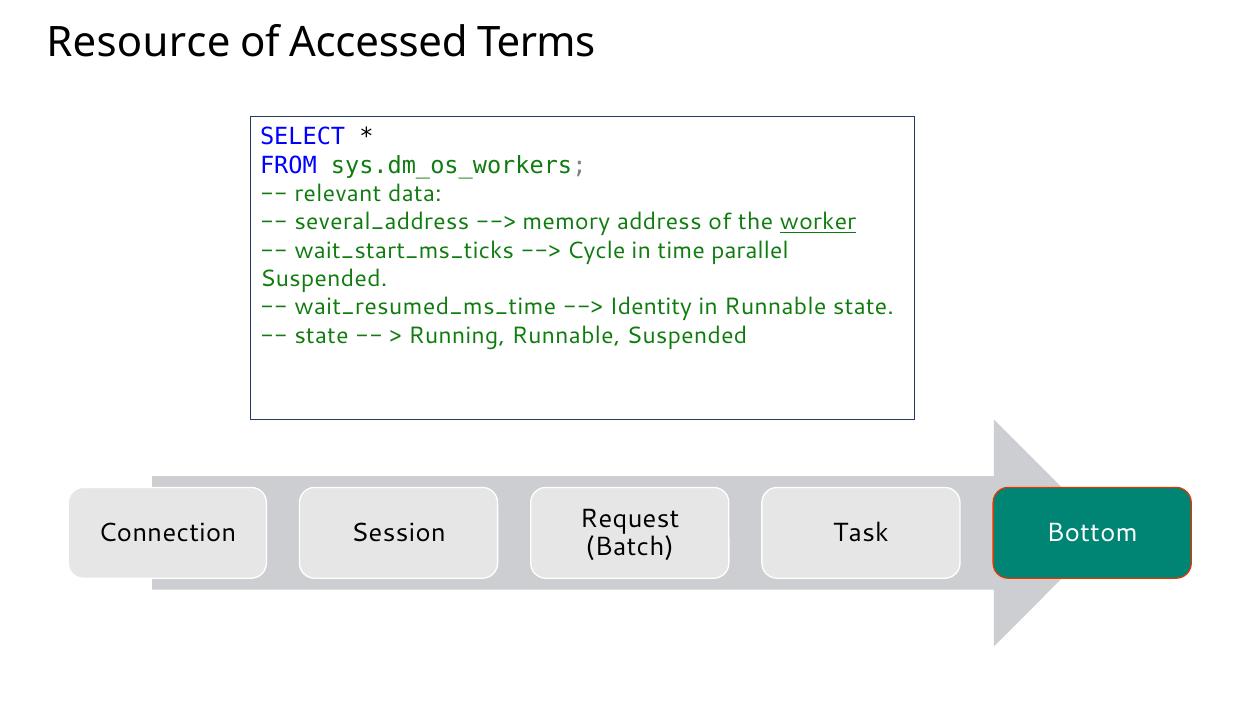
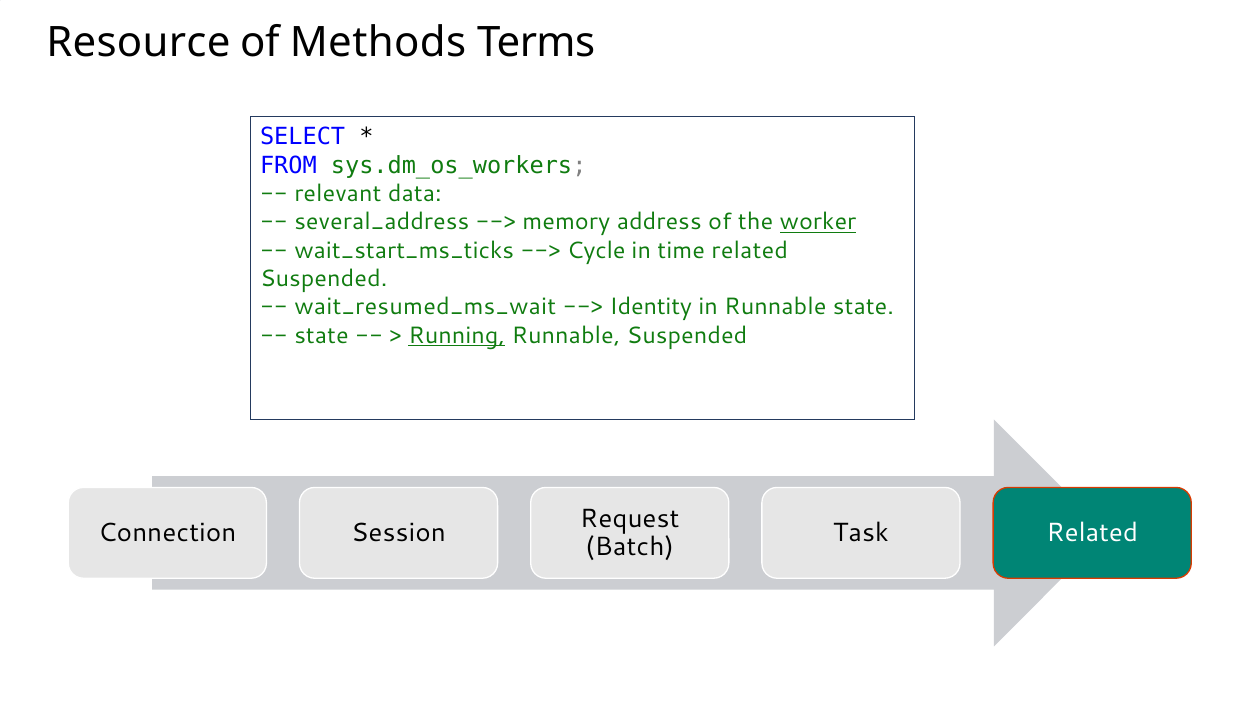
Accessed: Accessed -> Methods (378, 43)
time parallel: parallel -> related (750, 250)
wait_resumed_ms_time: wait_resumed_ms_time -> wait_resumed_ms_wait (425, 307)
Running underline: none -> present (457, 335)
Bottom: Bottom -> Related (1092, 532)
